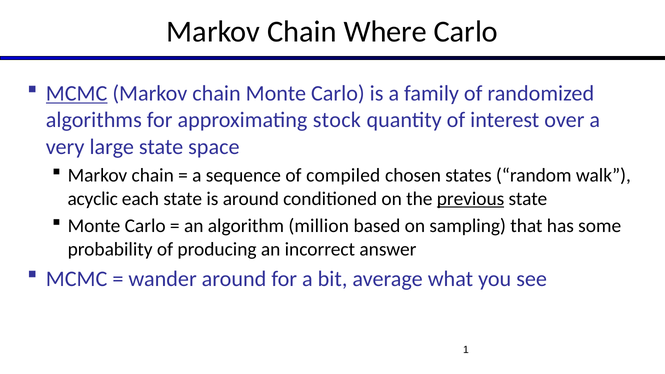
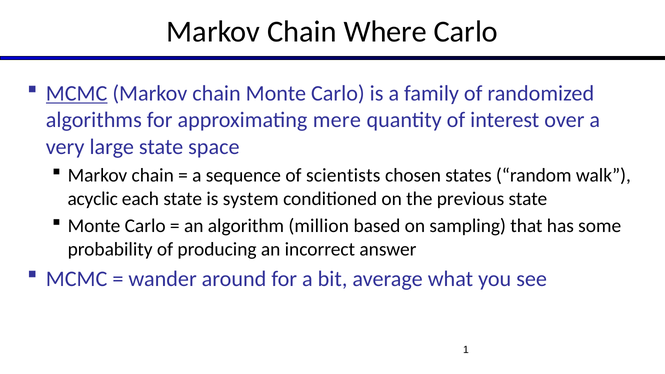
stock: stock -> mere (337, 120)
compiled: compiled -> scientists (343, 175)
is around: around -> system (251, 199)
previous underline: present -> none (471, 199)
